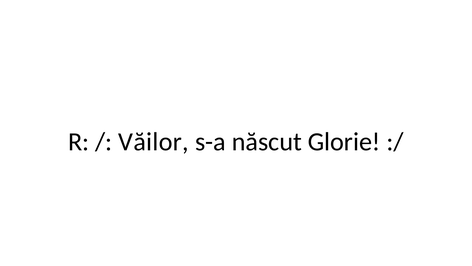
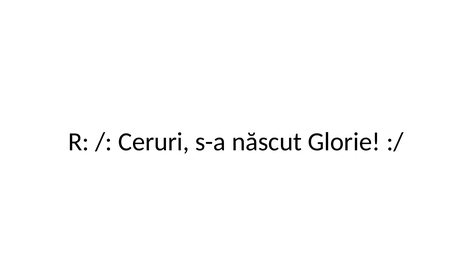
Văilor: Văilor -> Ceruri (154, 142)
